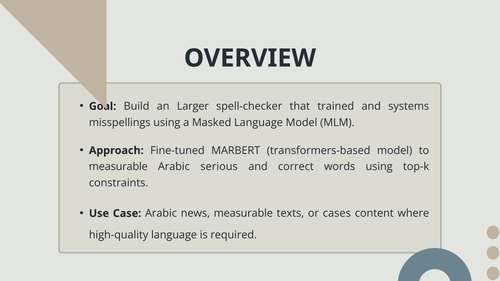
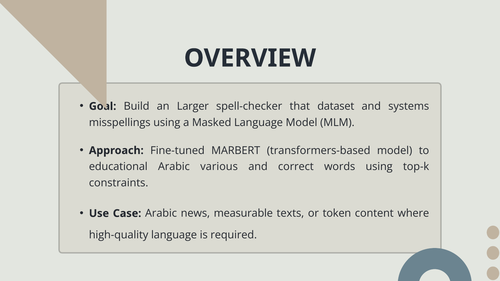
trained: trained -> dataset (336, 106)
measurable: measurable -> educational (118, 167)
serious: serious -> various (219, 167)
cases: cases -> token (337, 214)
